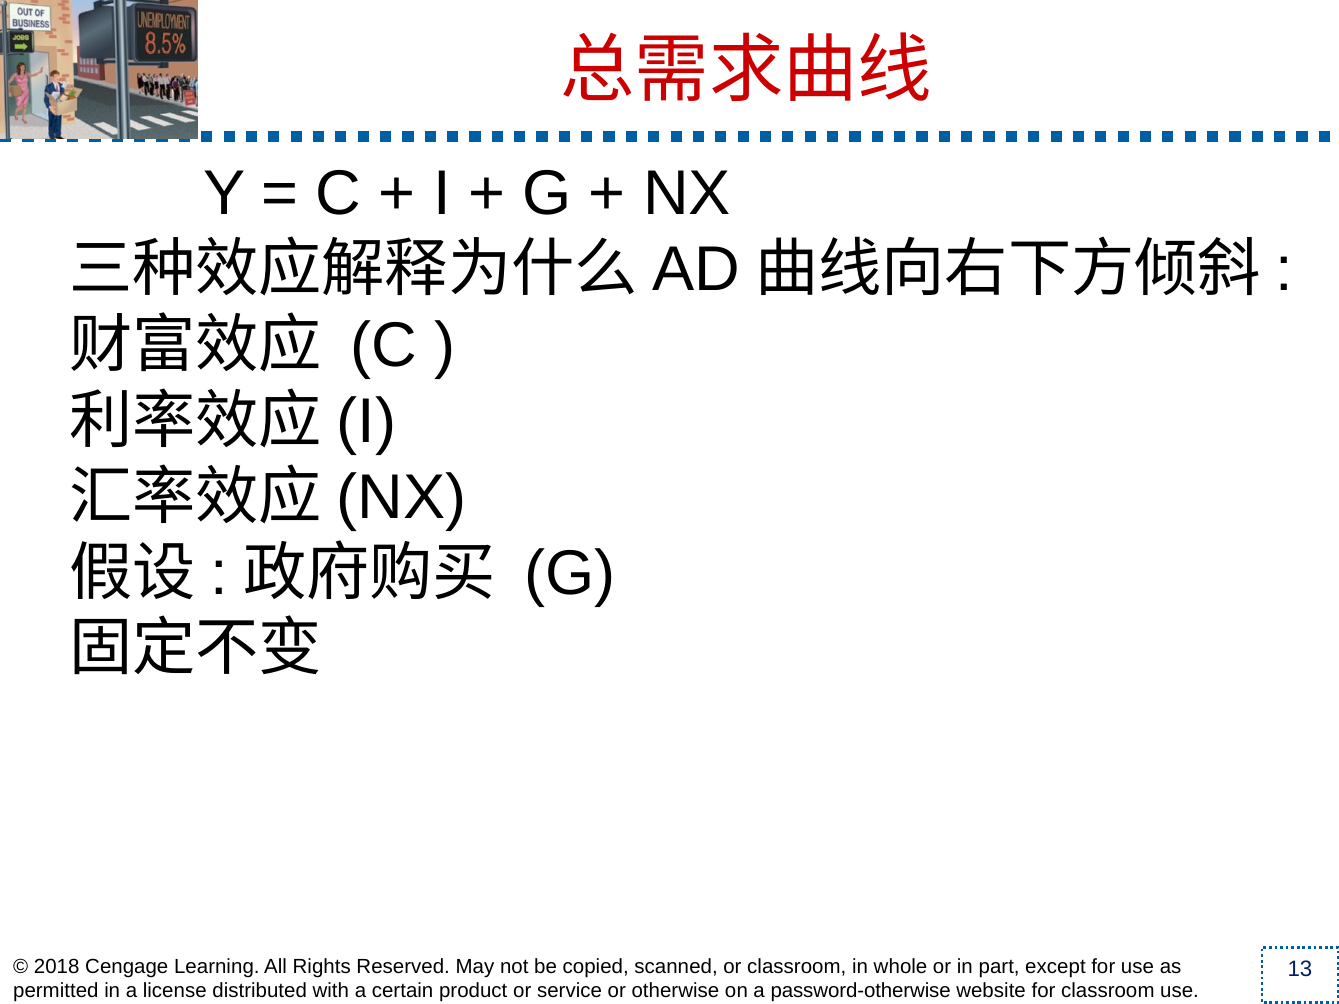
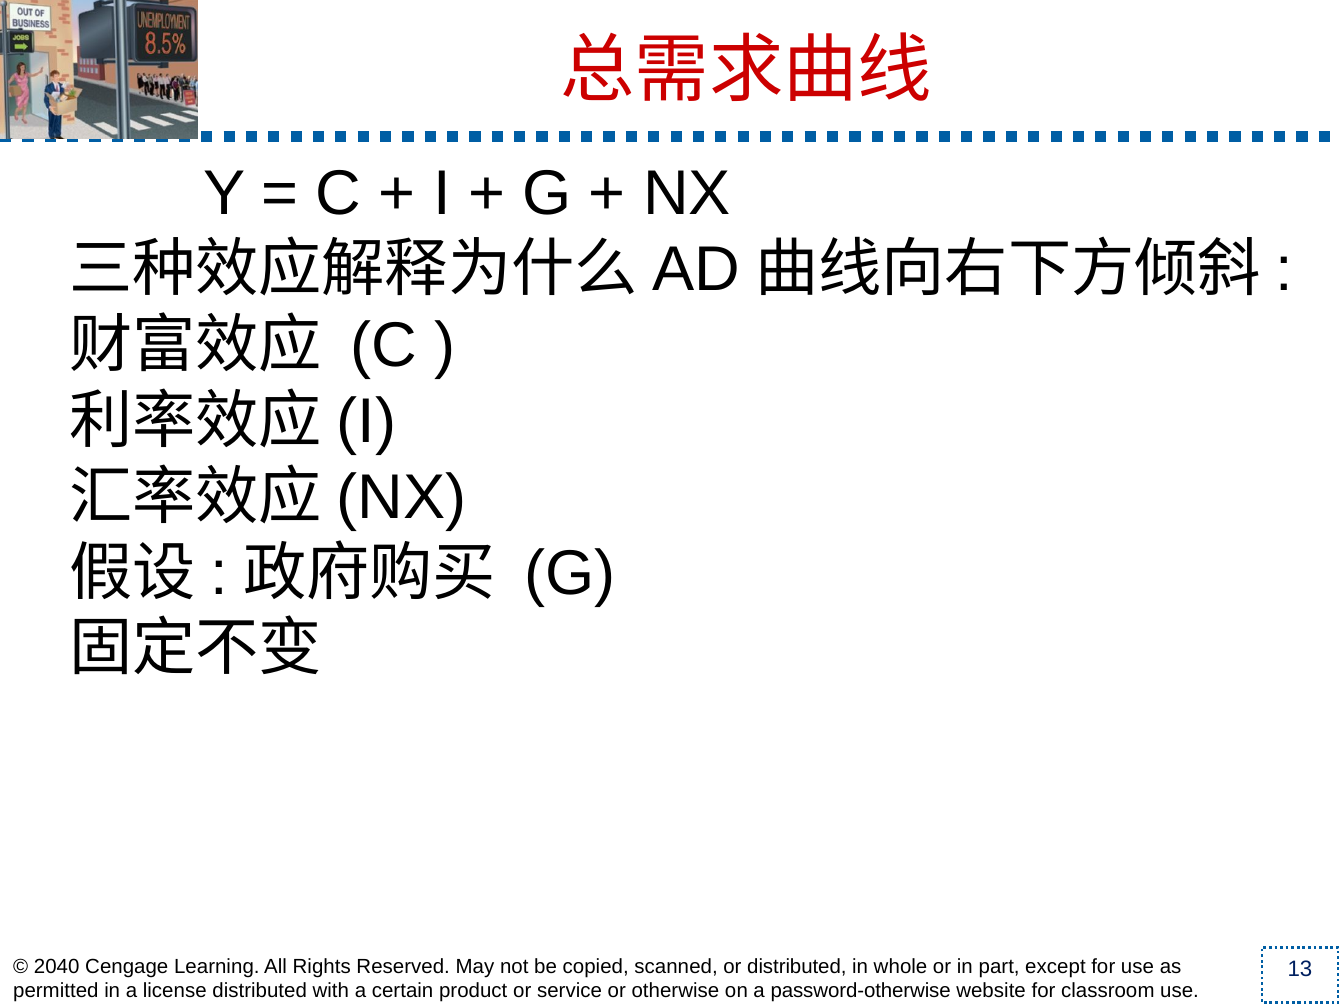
2018: 2018 -> 2040 (57, 967)
or classroom: classroom -> distributed (797, 967)
